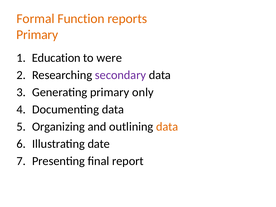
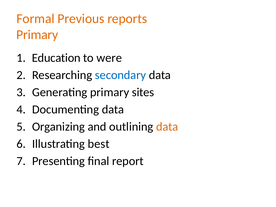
Function: Function -> Previous (81, 19)
secondary colour: purple -> blue (121, 75)
only: only -> sites (143, 92)
date: date -> best (99, 144)
